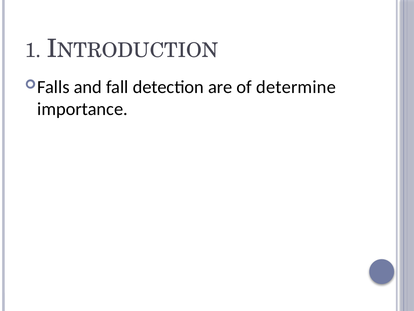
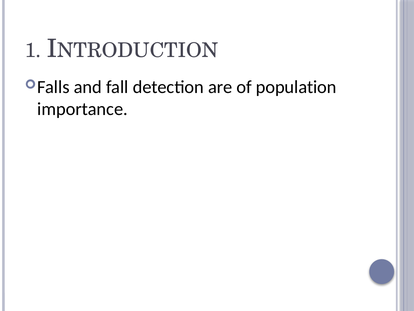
determine: determine -> population (296, 87)
